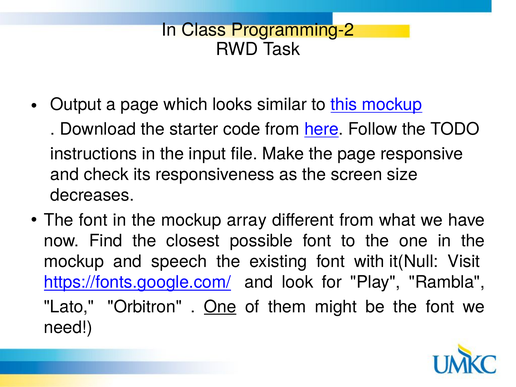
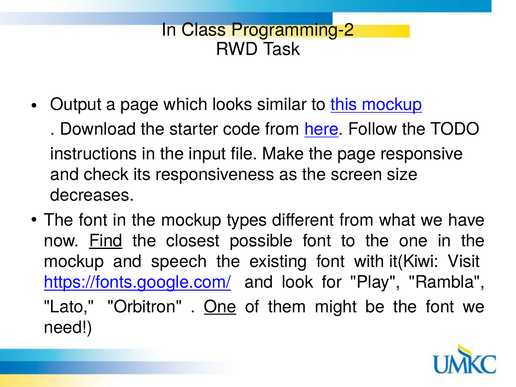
array: array -> types (247, 220)
Find underline: none -> present (106, 241)
it(Null: it(Null -> it(Kiwi (414, 262)
